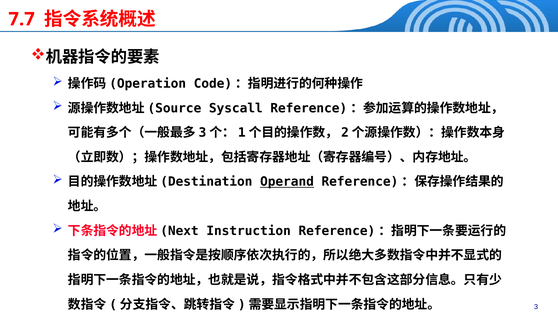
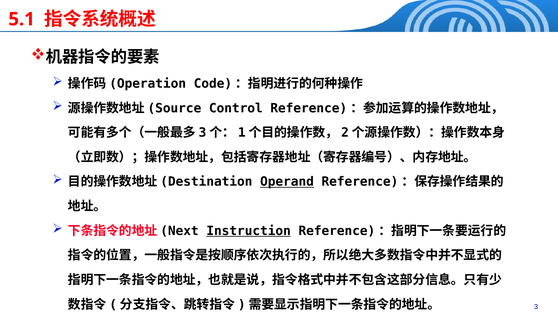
7.7: 7.7 -> 5.1 (22, 19)
Syscall: Syscall -> Control (236, 108)
Instruction underline: none -> present (249, 231)
